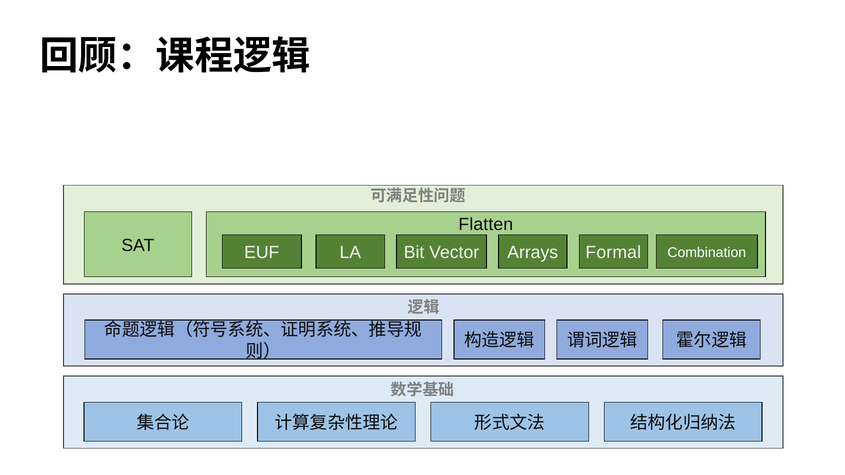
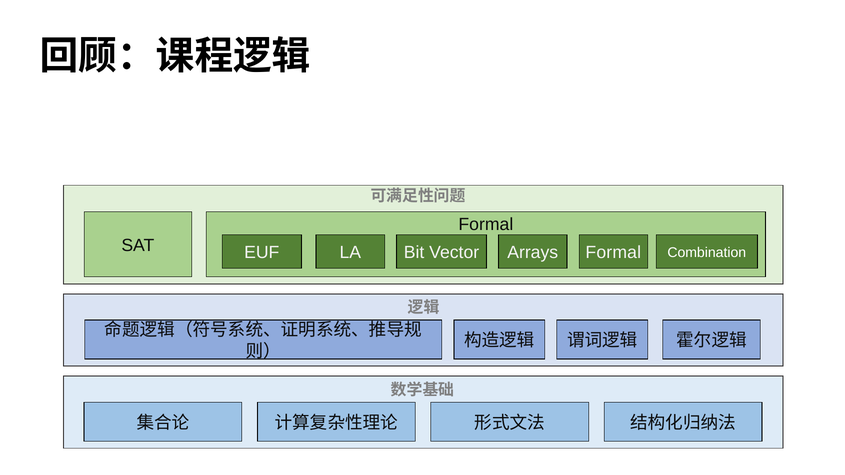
Flatten: Flatten -> Formal (486, 224)
